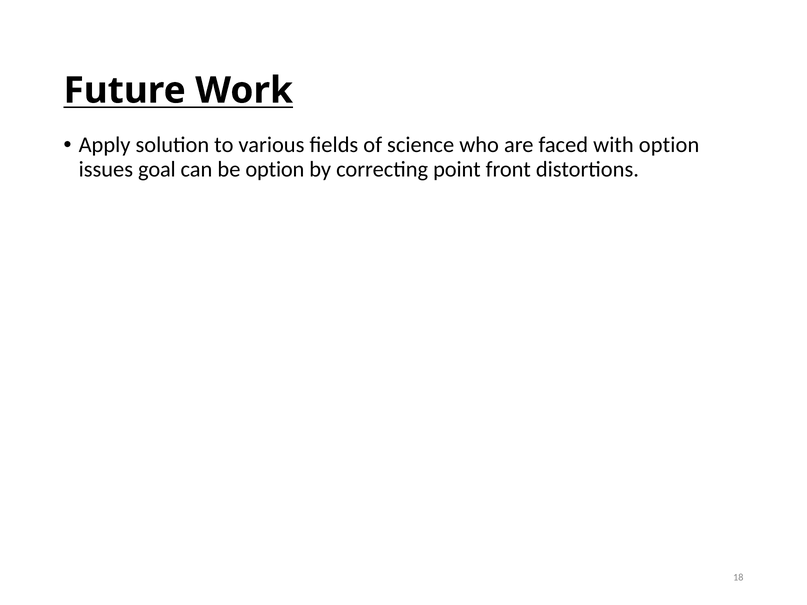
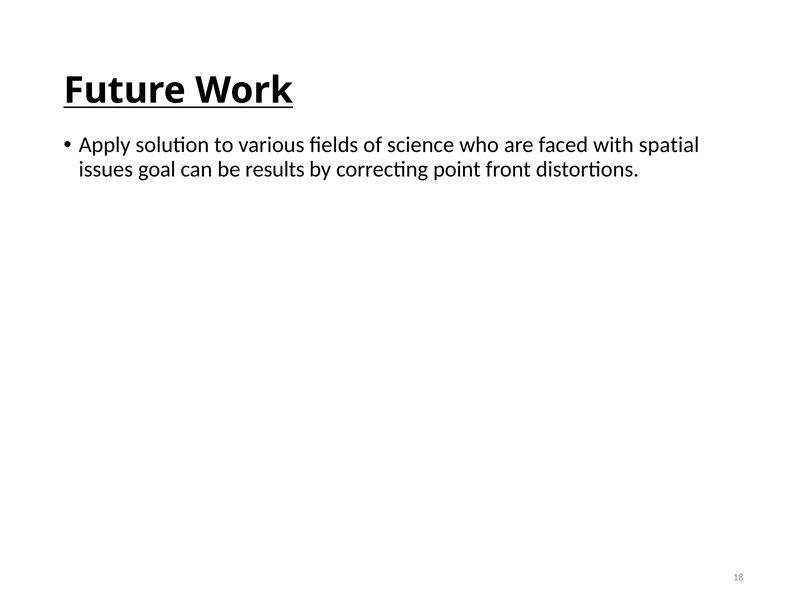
with option: option -> spatial (669, 145)
be option: option -> results (275, 169)
